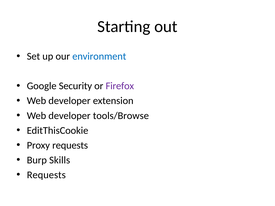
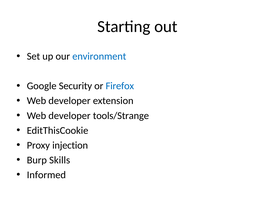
Firefox colour: purple -> blue (120, 86)
tools/Browse: tools/Browse -> tools/Strange (121, 116)
Proxy requests: requests -> injection (70, 145)
Requests: Requests -> Informed (46, 175)
